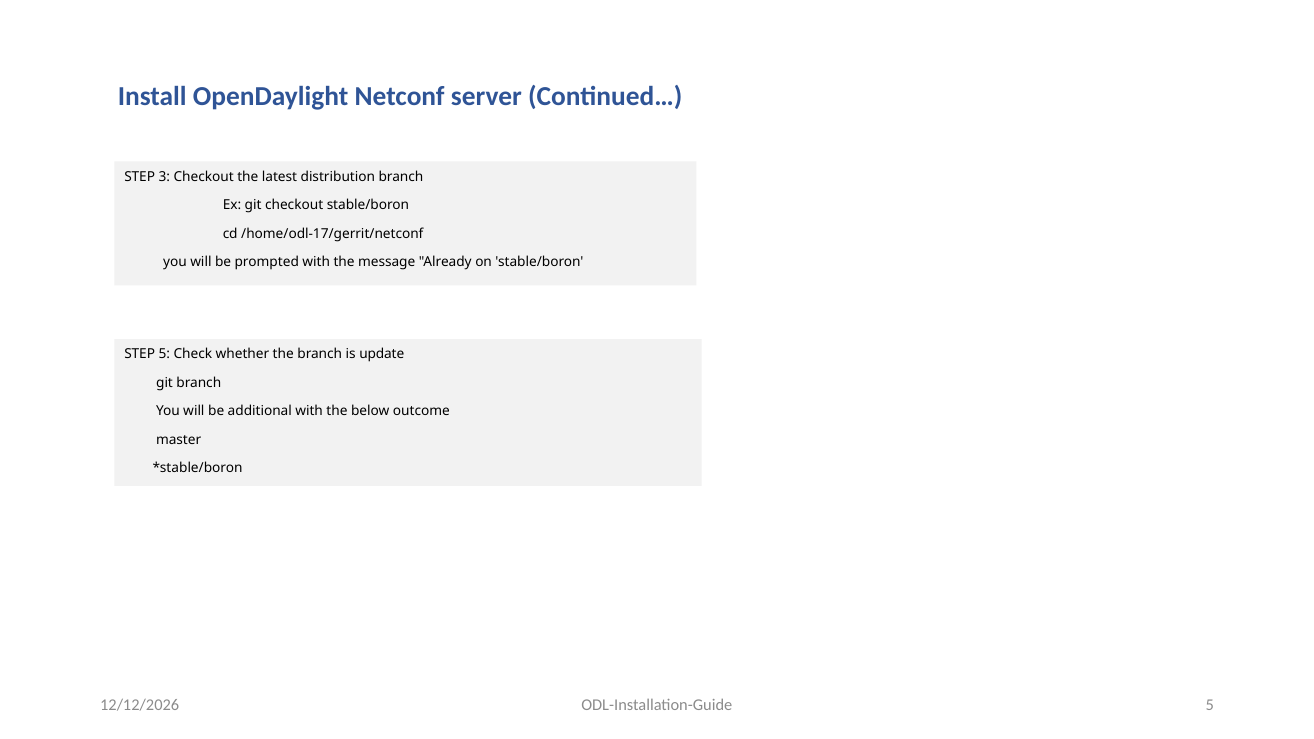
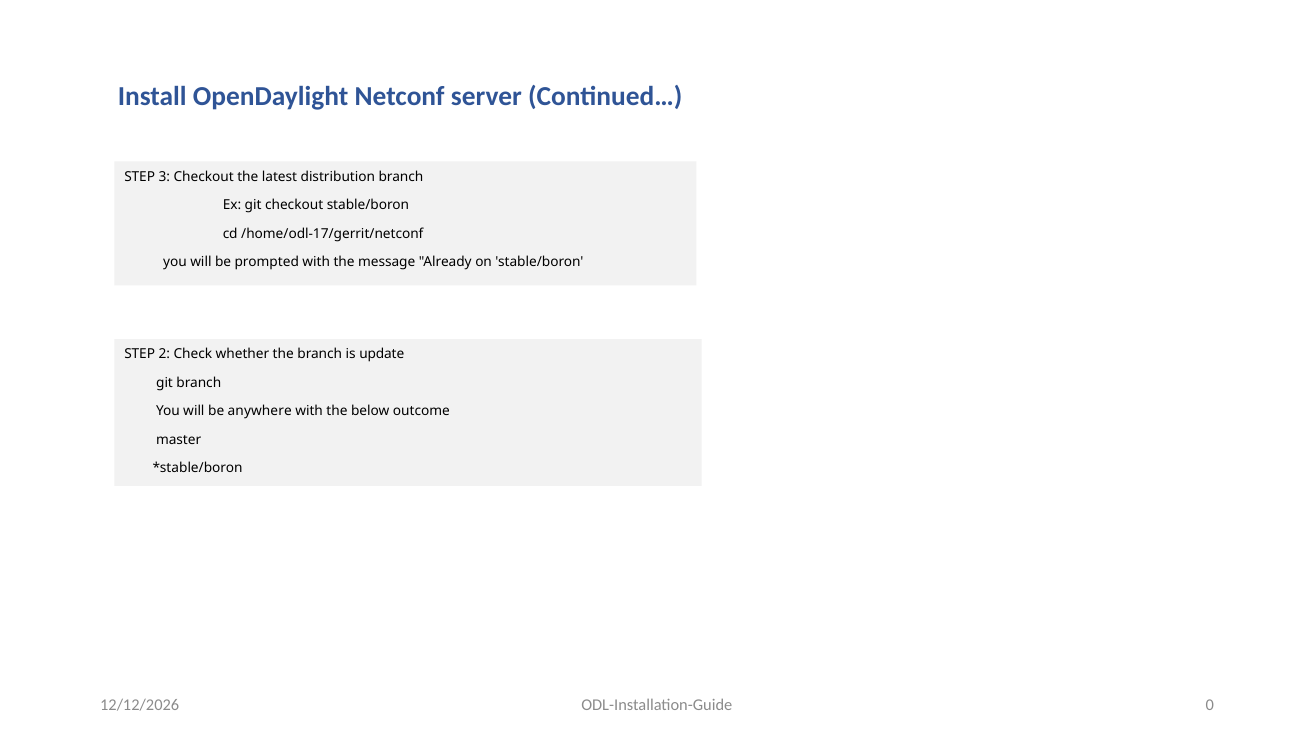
STEP 5: 5 -> 2 (164, 354)
additional: additional -> anywhere (260, 411)
ODL-Installation-Guide 5: 5 -> 0 (1210, 706)
